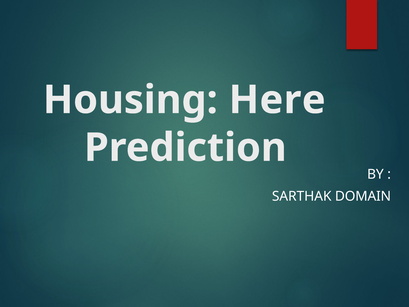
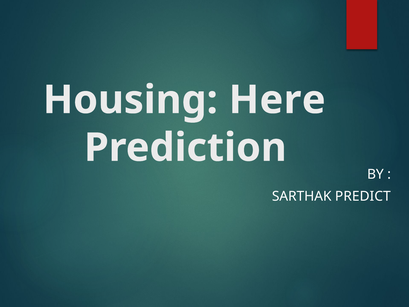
DOMAIN: DOMAIN -> PREDICT (363, 196)
